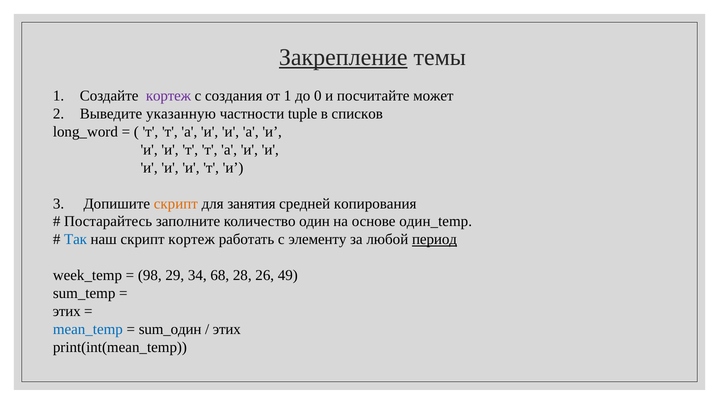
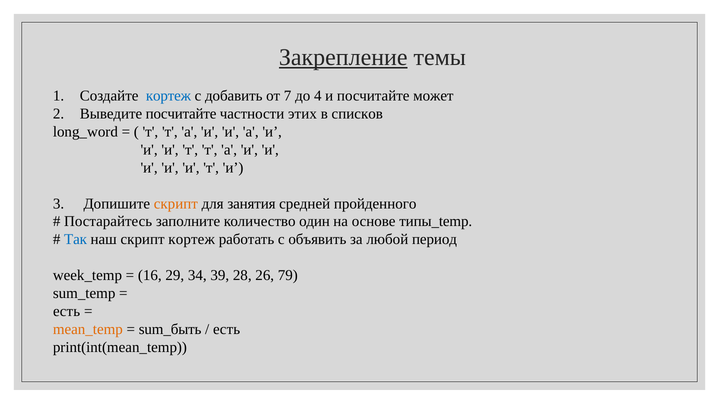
кортеж colour: purple -> blue (169, 96)
создания: создания -> добавить (234, 96)
от 1: 1 -> 7 (288, 96)
0: 0 -> 4 (318, 96)
Выведите указанную: указанную -> посчитайте (181, 114)
tuple: tuple -> этих (302, 114)
копирования: копирования -> пройденного (375, 204)
один_temp: один_temp -> типы_temp (436, 222)
элементу: элементу -> объявить (317, 240)
период underline: present -> none (434, 240)
98: 98 -> 16 (150, 276)
68: 68 -> 39 (220, 276)
49: 49 -> 79 (288, 276)
этих: этих -> есть (67, 312)
mean_temp colour: blue -> orange (88, 330)
sum_один: sum_один -> sum_быть (170, 330)
этих: этих -> есть (227, 330)
